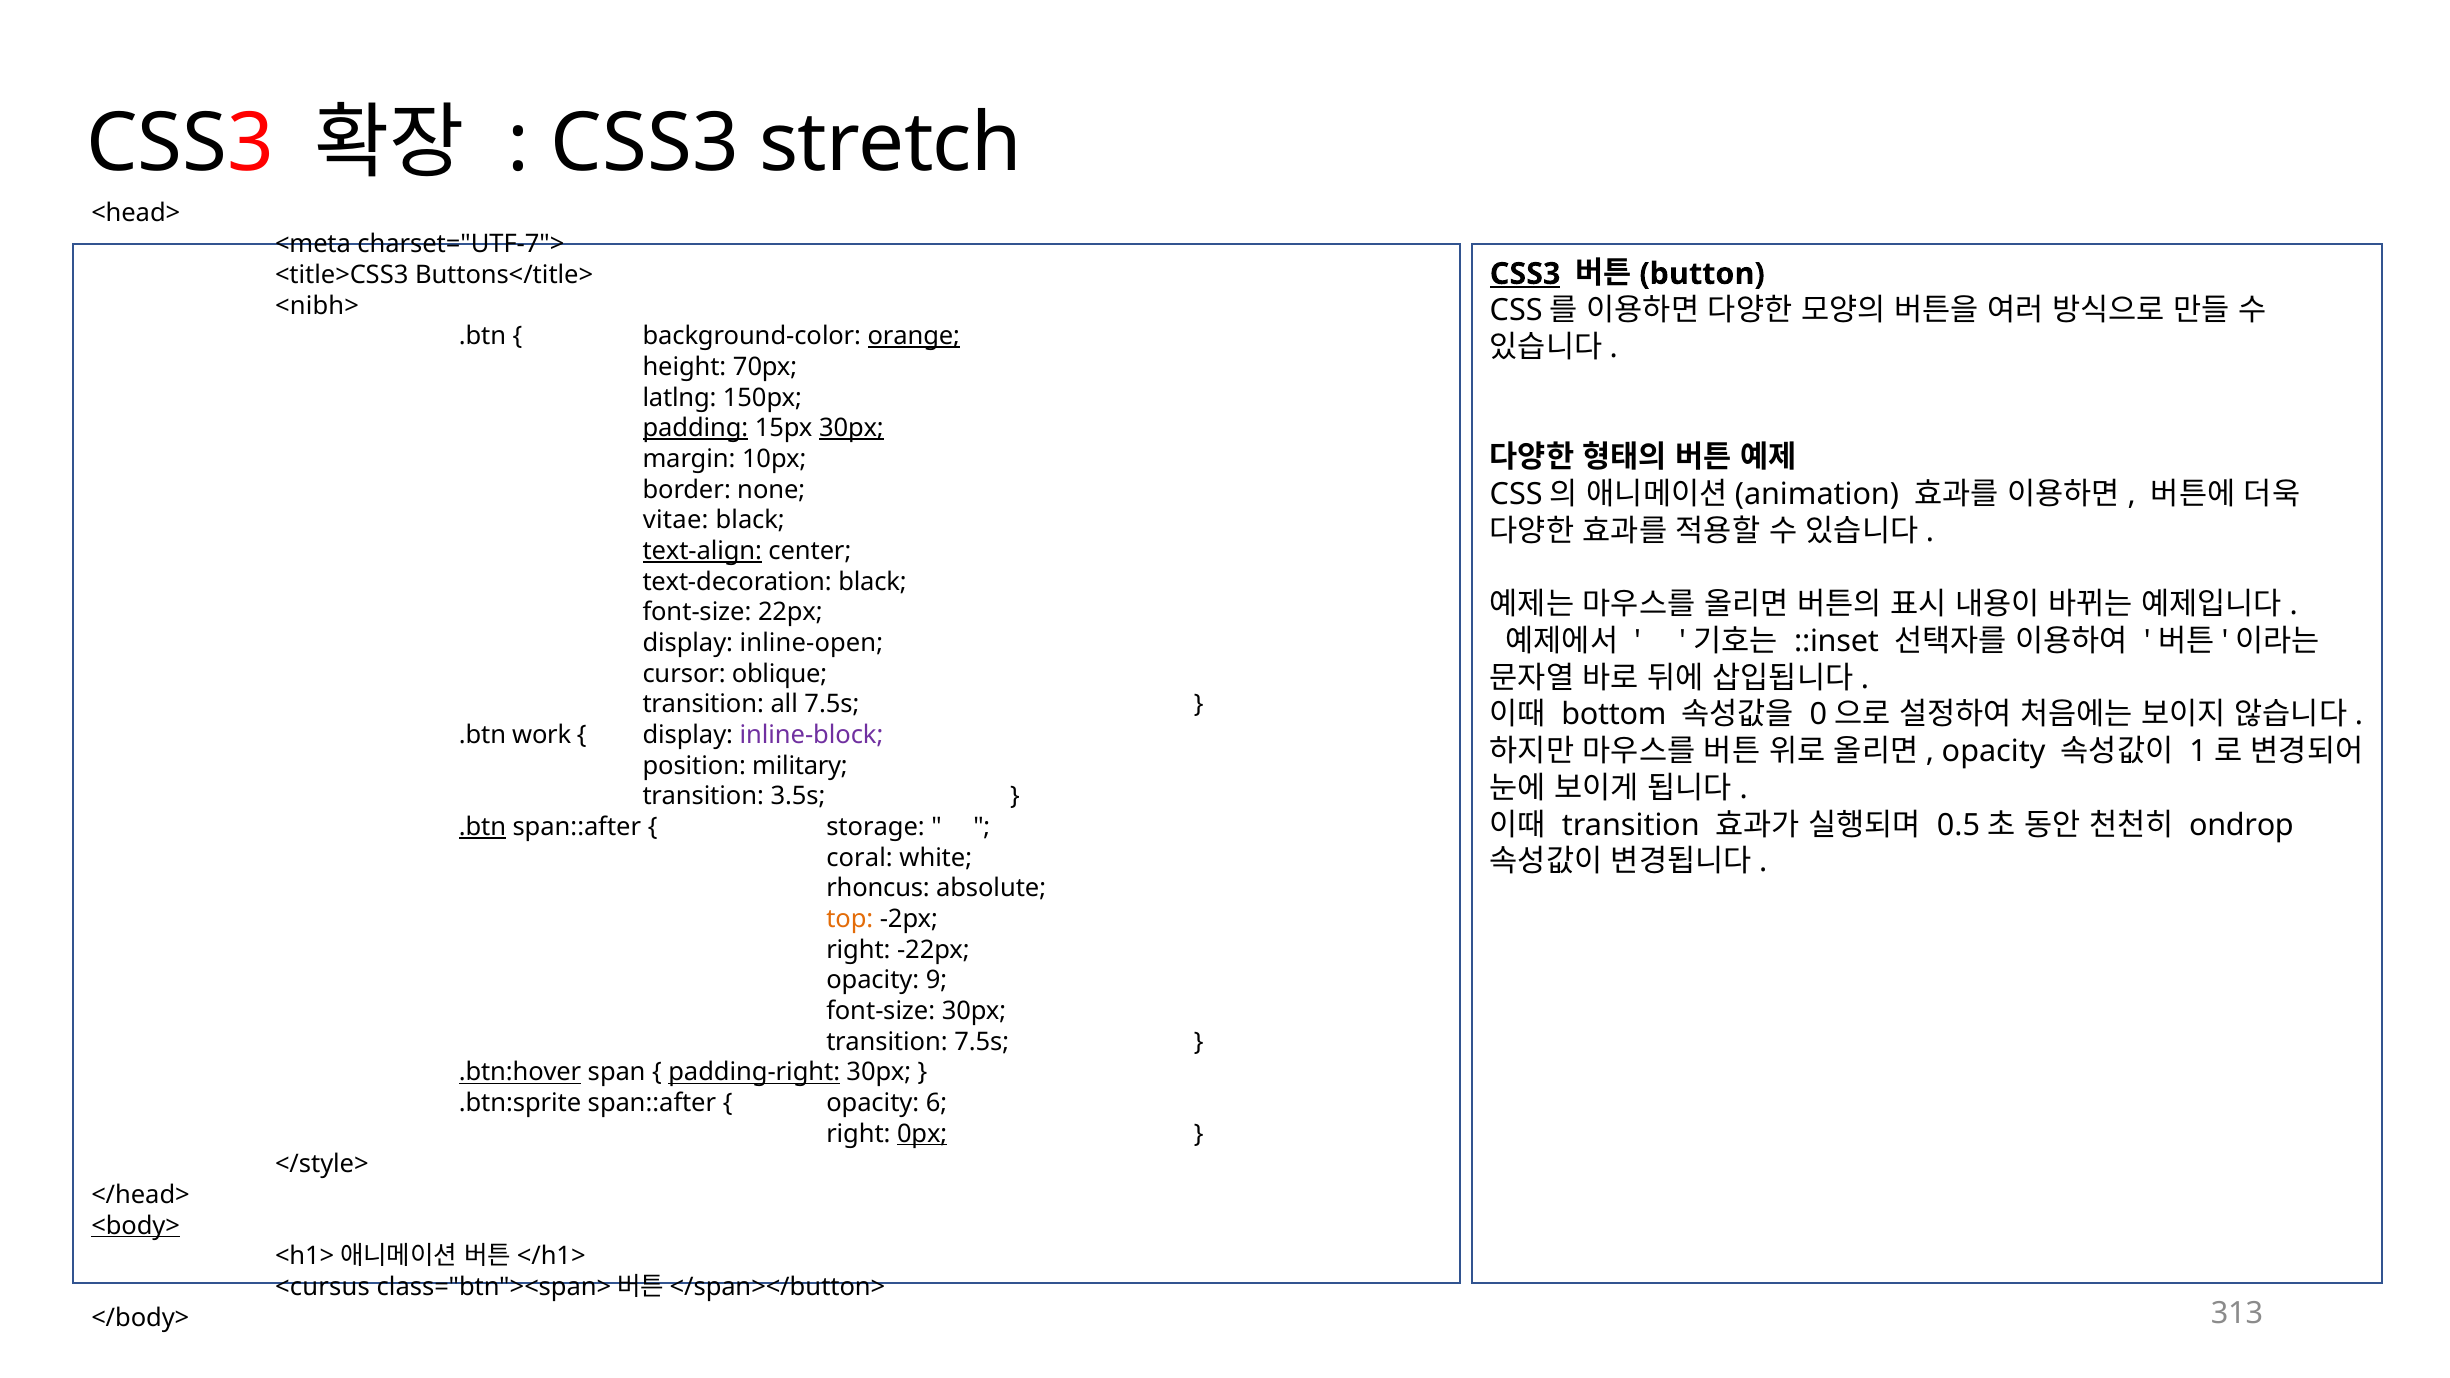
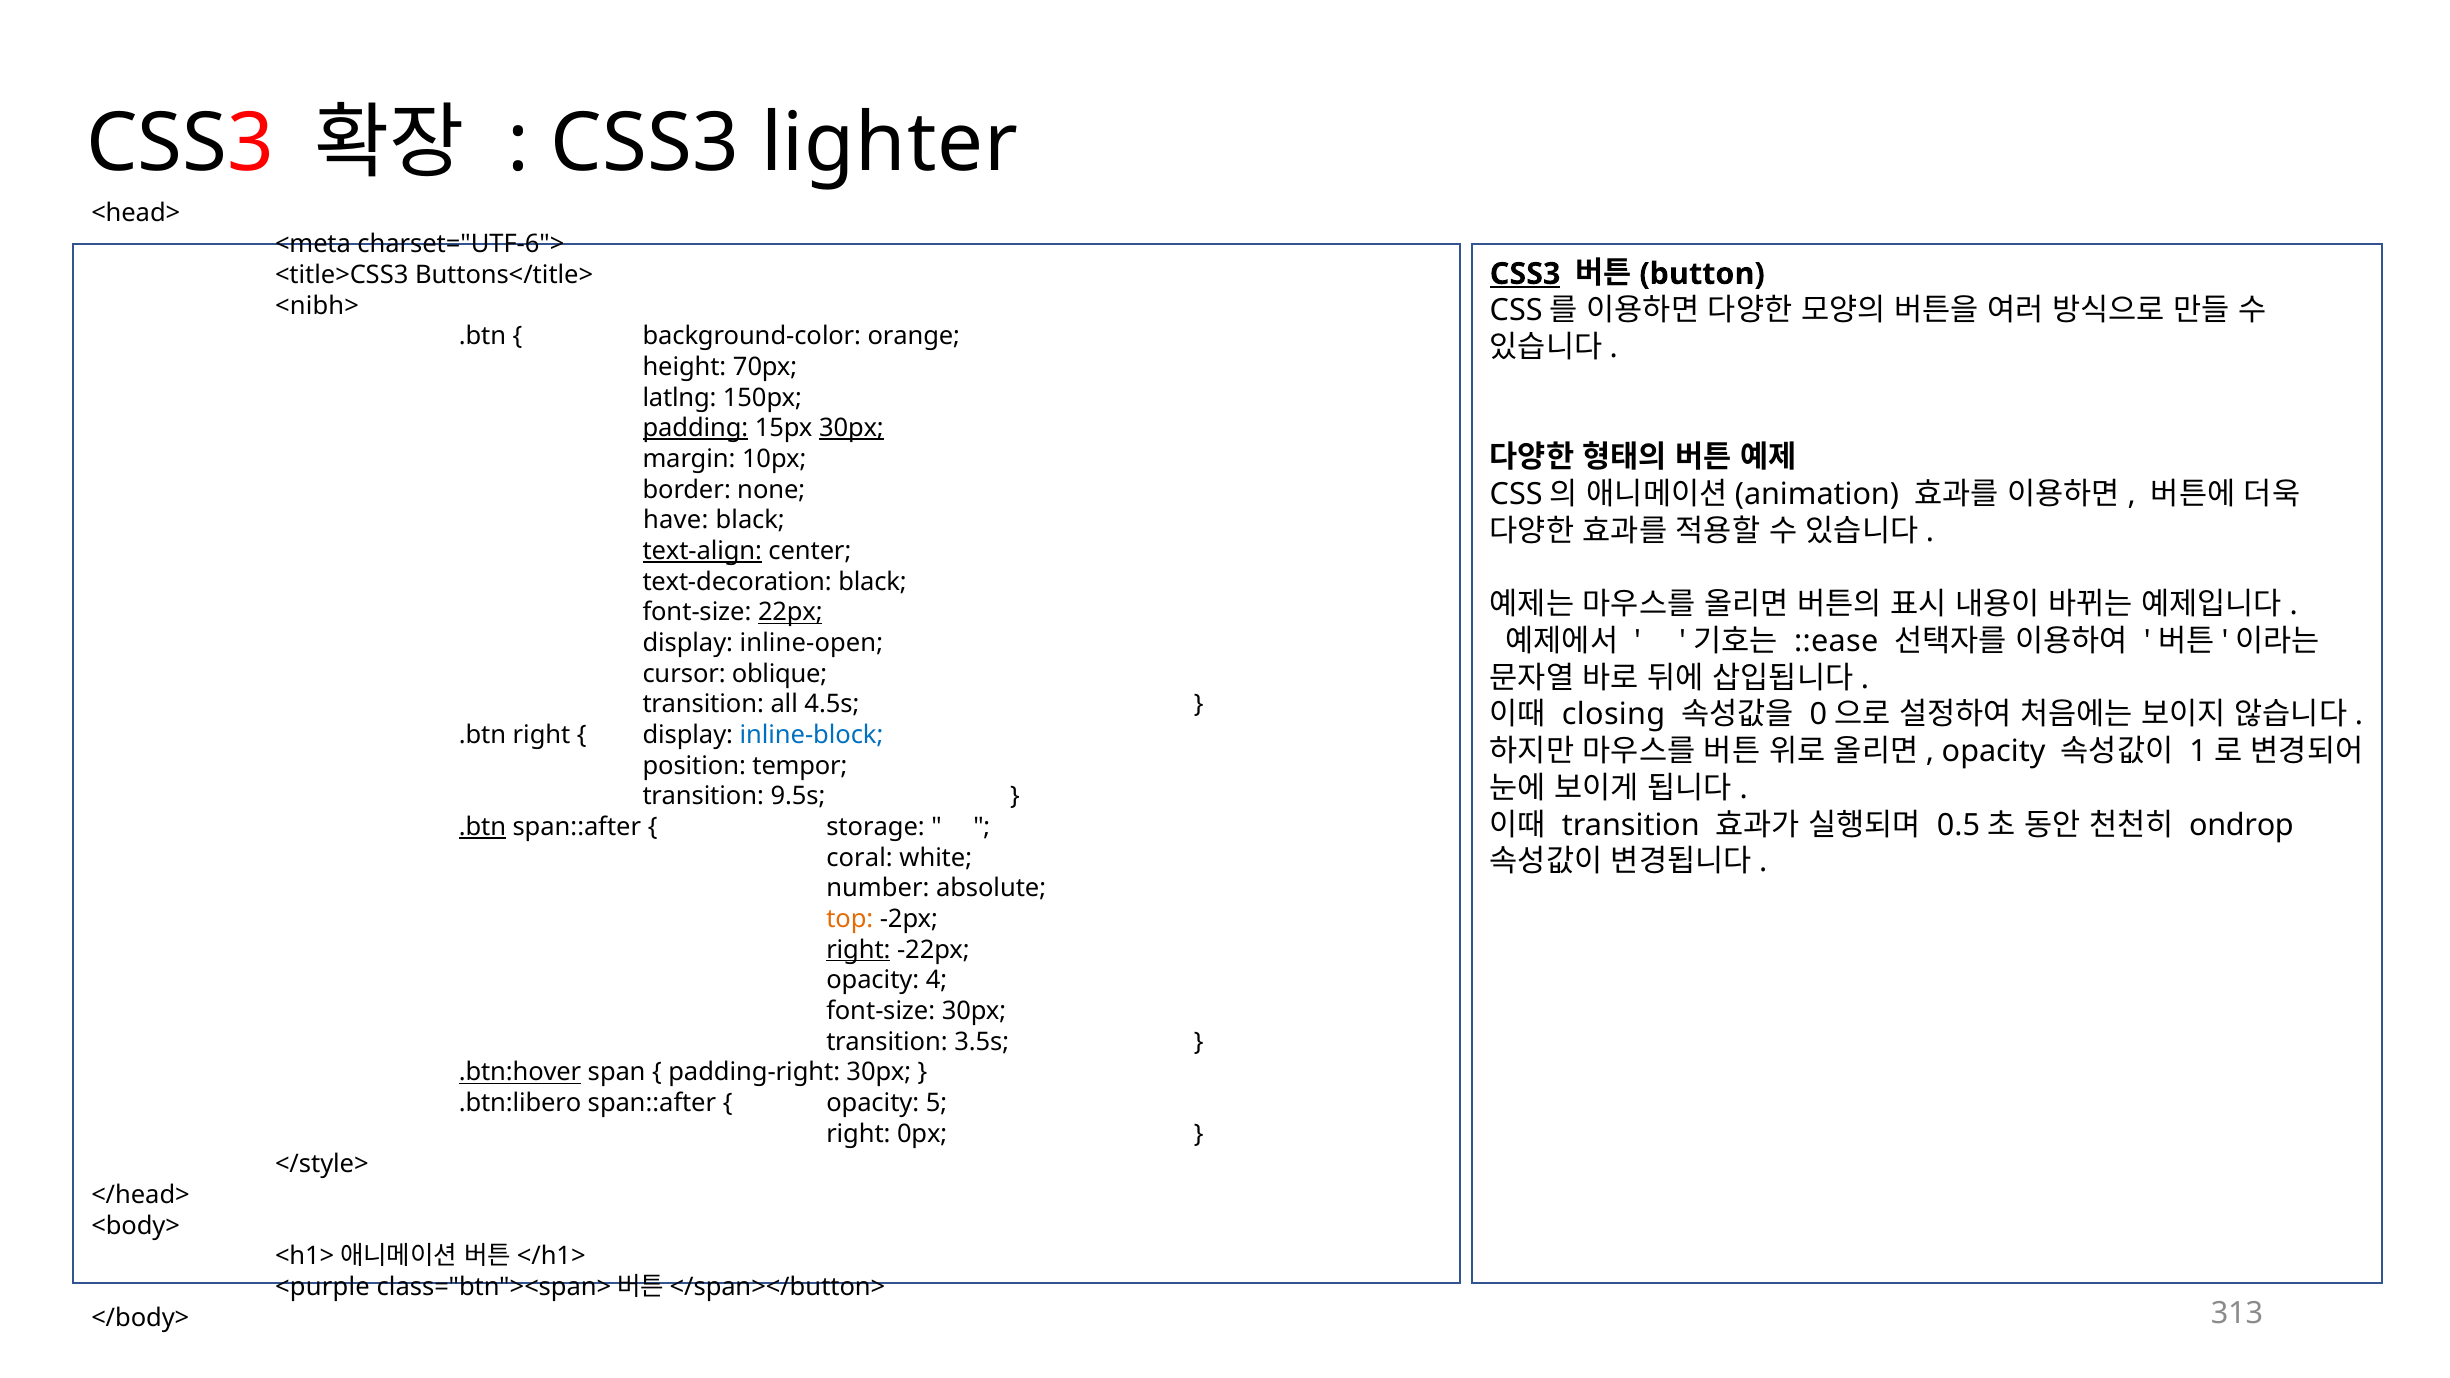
stretch: stretch -> lighter (890, 143)
charset="UTF-7">: charset="UTF-7"> -> charset="UTF-6"> (461, 244)
orange underline: present -> none (914, 336)
vitae: vitae -> have (676, 520)
22px underline: none -> present (790, 612)
::inset: ::inset -> ::ease (1836, 641)
all 7.5s: 7.5s -> 4.5s (832, 704)
bottom: bottom -> closing (1614, 715)
.btn work: work -> right (542, 735)
inline-block colour: purple -> blue (812, 735)
military: military -> tempor (800, 766)
3.5s: 3.5s -> 9.5s (798, 796)
rhoncus: rhoncus -> number (878, 888)
right underline: none -> present (858, 950)
9: 9 -> 4 (937, 980)
transition 7.5s: 7.5s -> 3.5s (982, 1042)
padding-right underline: present -> none (754, 1072)
.btn:sprite: .btn:sprite -> .btn:libero (520, 1103)
6: 6 -> 5 (937, 1103)
0px underline: present -> none (922, 1134)
<body> underline: present -> none (136, 1226)
<cursus: <cursus -> <purple (322, 1287)
